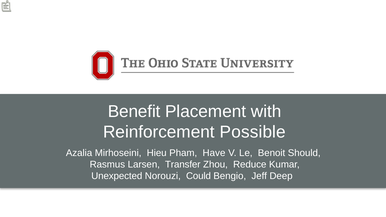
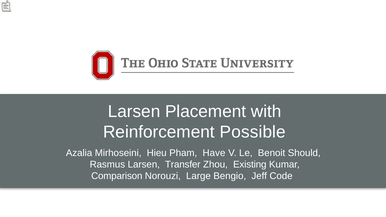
Benefit: Benefit -> Larsen (134, 111)
Reduce: Reduce -> Existing (250, 165)
Unexpected: Unexpected -> Comparison (117, 176)
Could: Could -> Large (198, 176)
Deep: Deep -> Code (281, 176)
